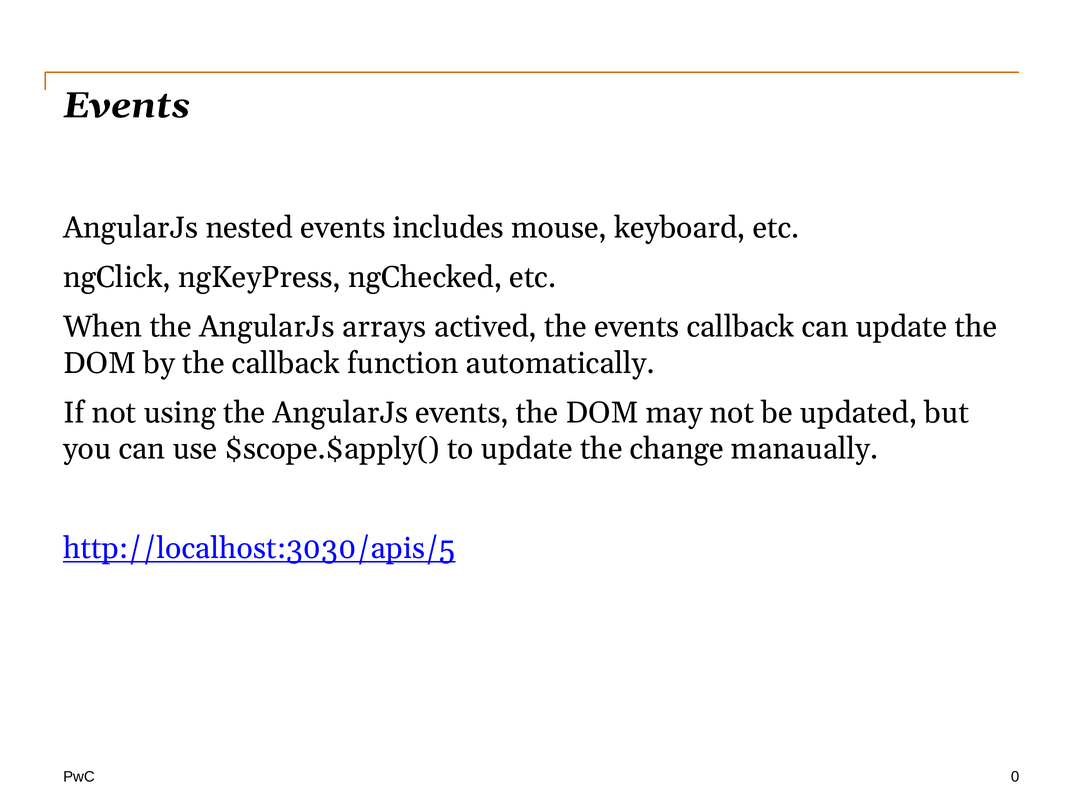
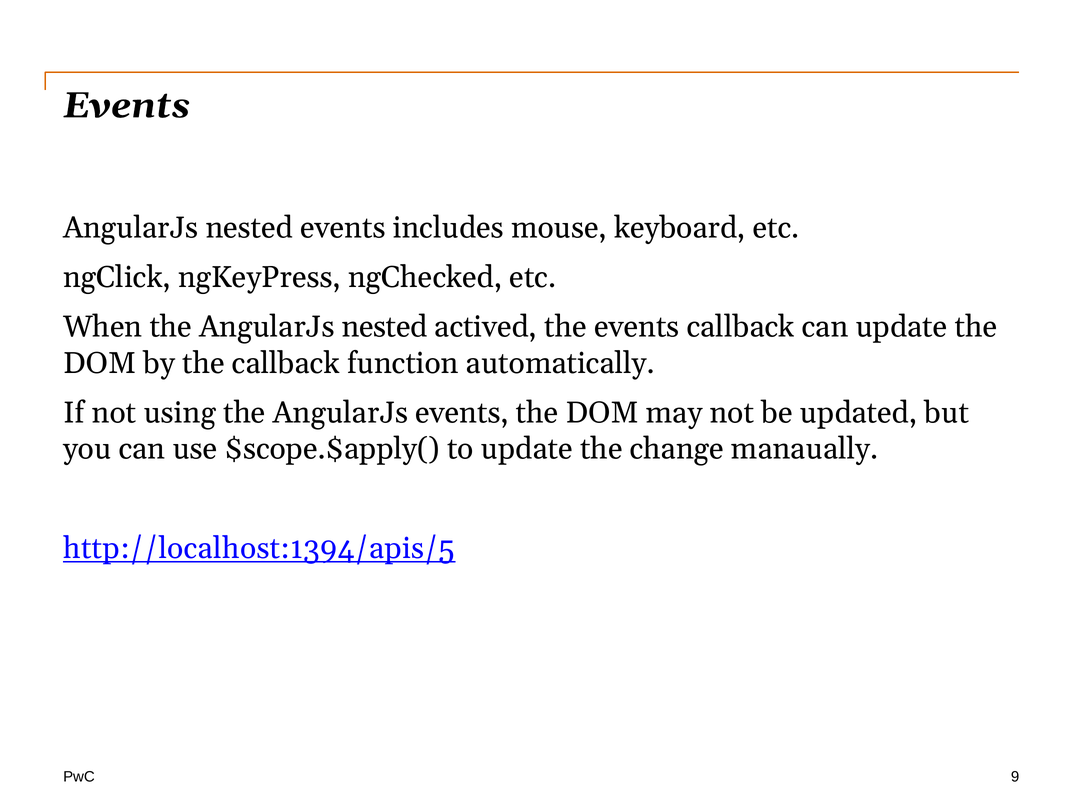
the AngularJs arrays: arrays -> nested (385, 327)
http://localhost:3030/apis/5: http://localhost:3030/apis/5 -> http://localhost:1394/apis/5 (259, 548)
0: 0 -> 9 (1015, 777)
